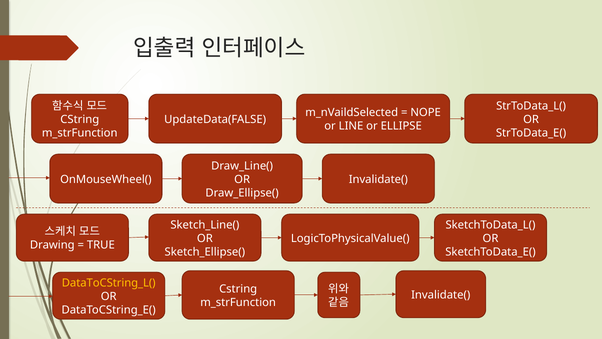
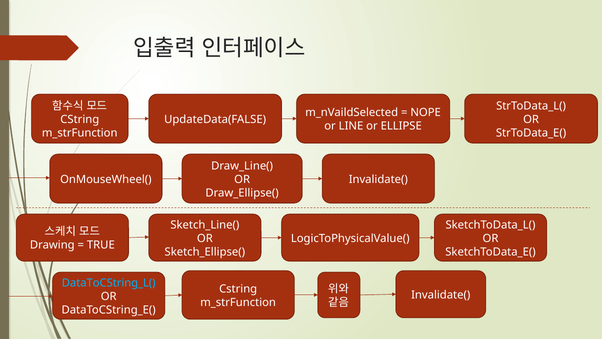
DataToCString_L( colour: yellow -> light blue (109, 283)
